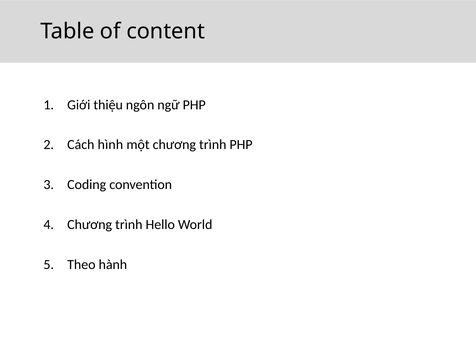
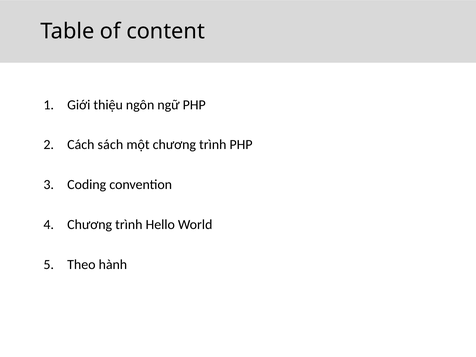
hình: hình -> sách (110, 145)
